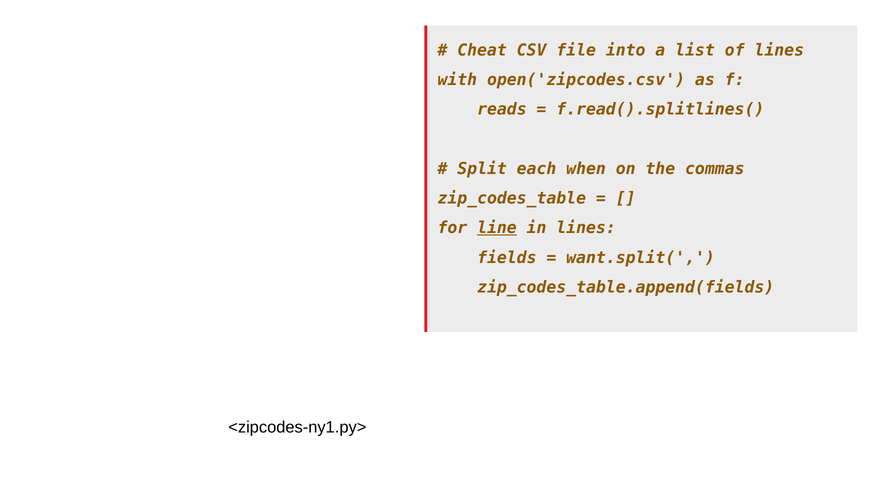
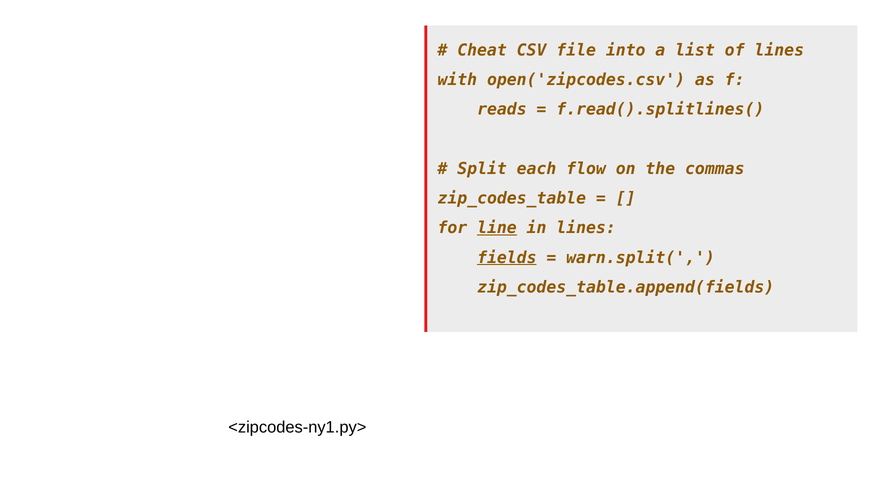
when: when -> flow (586, 169)
fields underline: none -> present (507, 257)
want.split(: want.split( -> warn.split( (641, 257)
